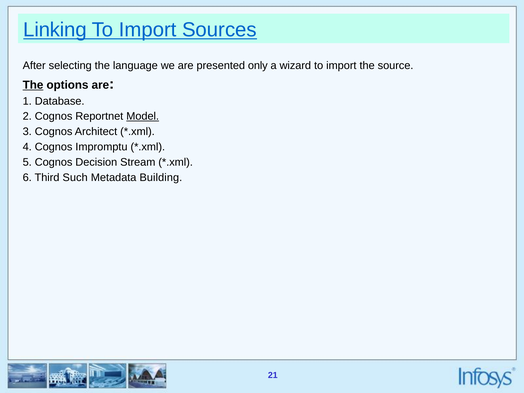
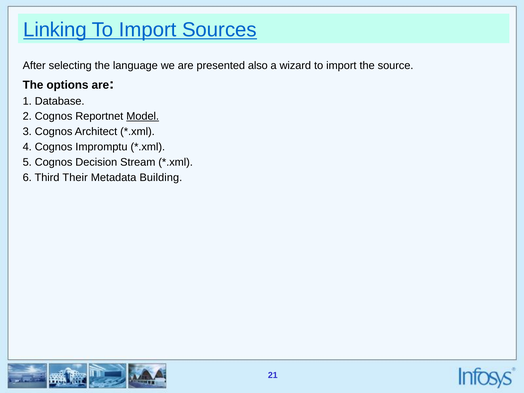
only: only -> also (258, 65)
The underline: present -> none (33, 85)
Such: Such -> Their (75, 178)
